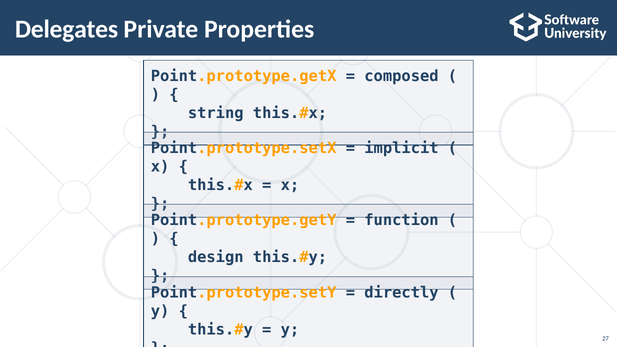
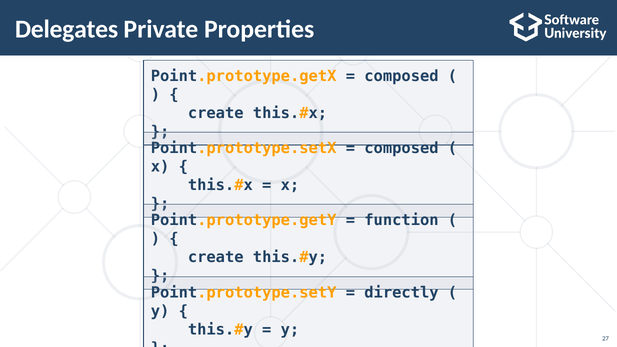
string: string -> create (216, 113)
implicit: implicit -> composed (401, 148)
design: design -> create (216, 257)
